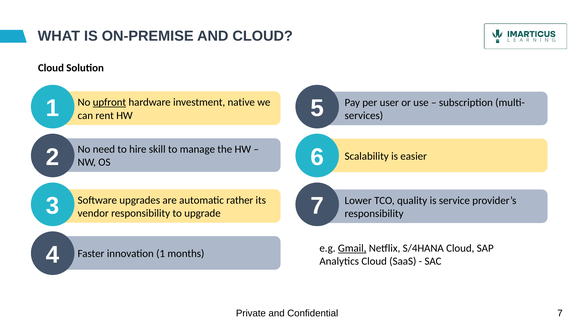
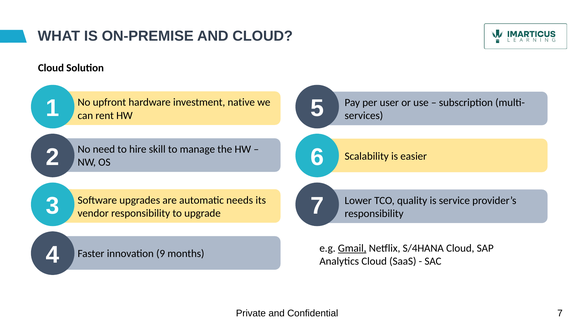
upfront underline: present -> none (109, 102)
rather: rather -> needs (240, 200)
innovation 1: 1 -> 9 (161, 254)
